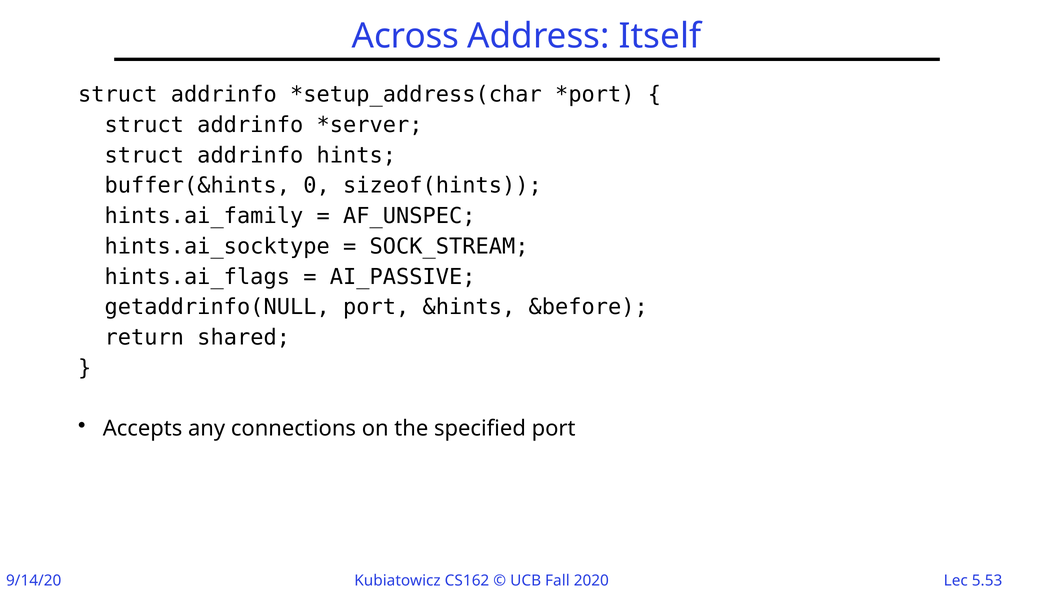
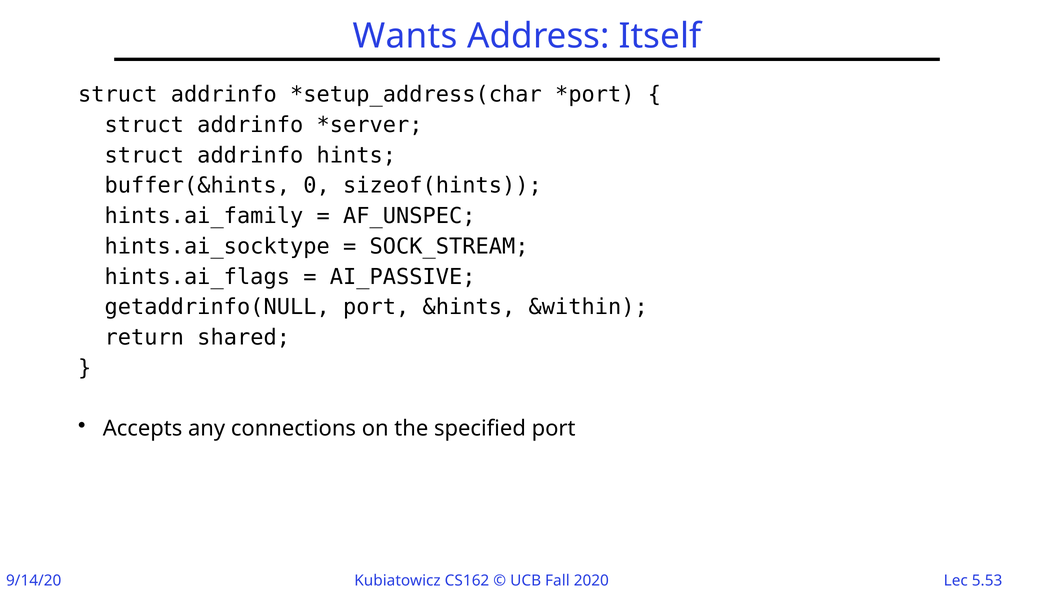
Across: Across -> Wants (405, 36)
&before: &before -> &within (588, 307)
